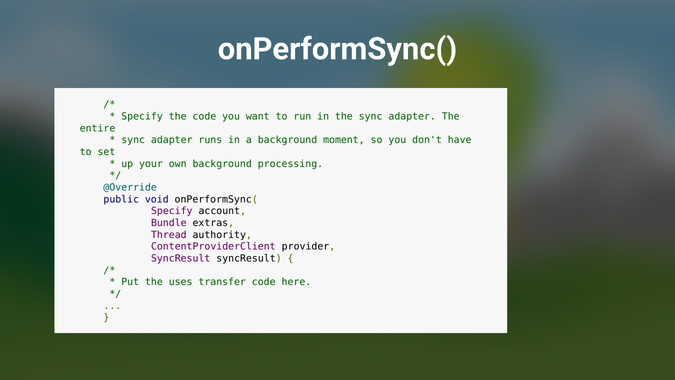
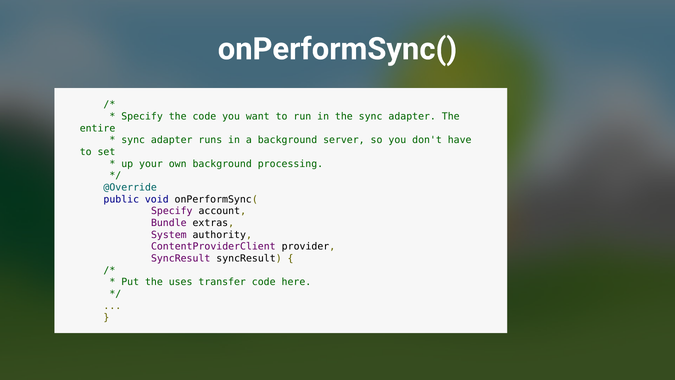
moment: moment -> server (344, 140)
Thread: Thread -> System (169, 235)
